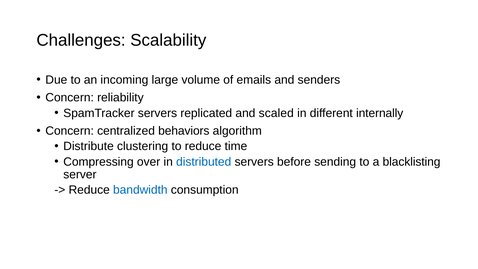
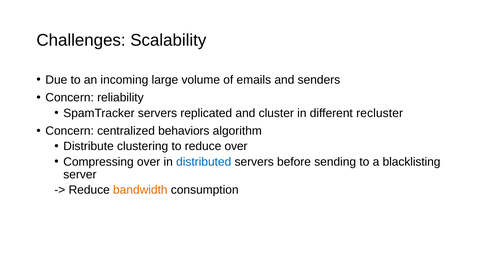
scaled: scaled -> cluster (276, 113)
internally: internally -> recluster (380, 113)
reduce time: time -> over (236, 146)
bandwidth colour: blue -> orange (140, 190)
